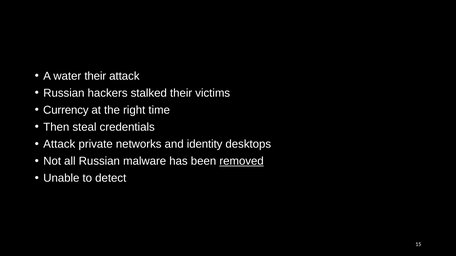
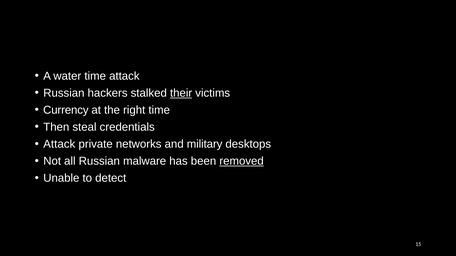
water their: their -> time (95, 76)
their underline: none -> present (181, 93)
identity: identity -> military (205, 144)
